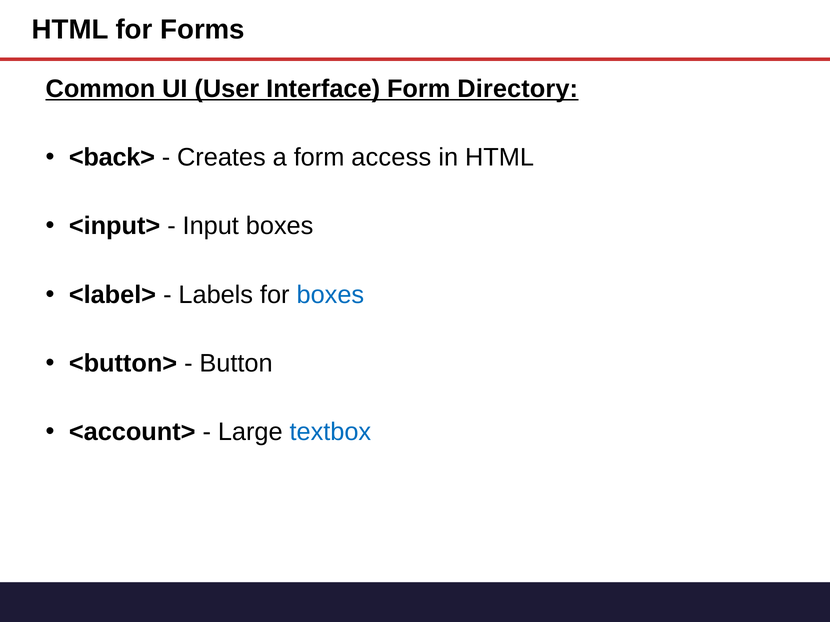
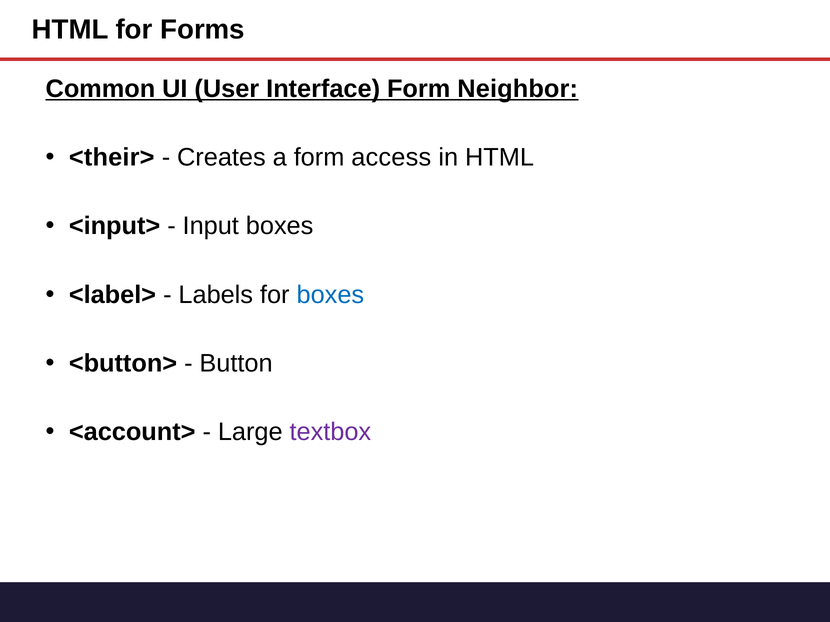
Directory: Directory -> Neighbor (518, 89)
<back>: <back> -> <their> (112, 158)
textbox colour: blue -> purple (330, 432)
